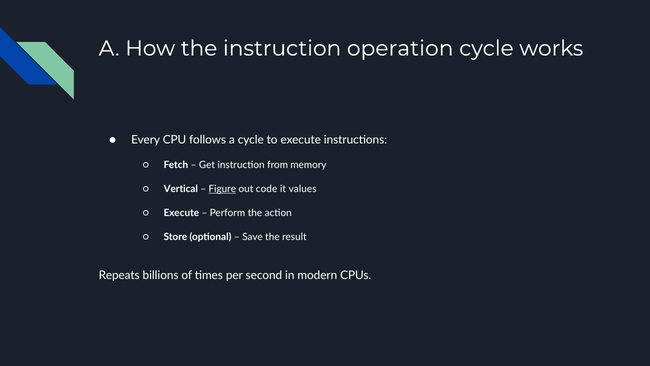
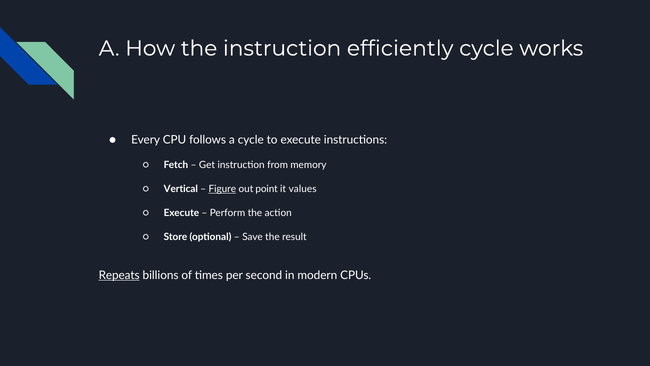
operation: operation -> efficiently (400, 48)
code: code -> point (267, 189)
Repeats underline: none -> present (119, 275)
